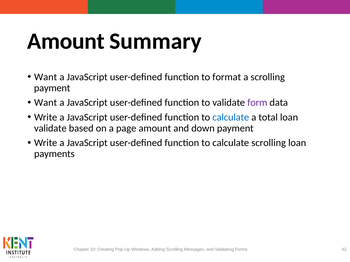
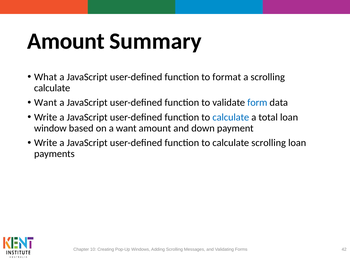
Want: Want -> What (46, 77)
payment: payment -> calculate (52, 88)
form colour: purple -> blue (257, 103)
validate: validate -> window (50, 128)
a page: page -> want (126, 128)
